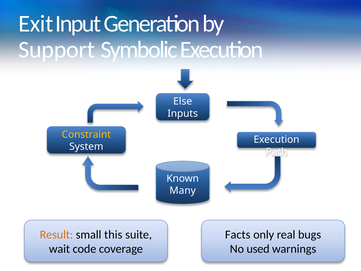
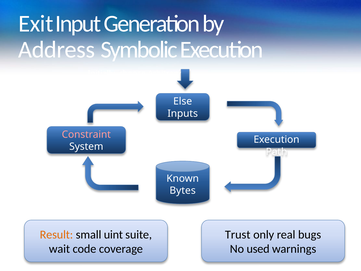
Support: Support -> Address (57, 50)
Constraint colour: yellow -> pink (86, 134)
Many: Many -> Bytes (183, 190)
this: this -> uint (113, 234)
Facts: Facts -> Trust (238, 234)
